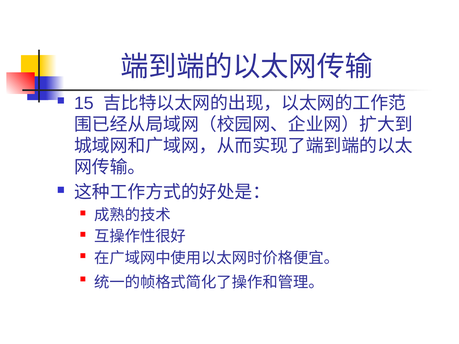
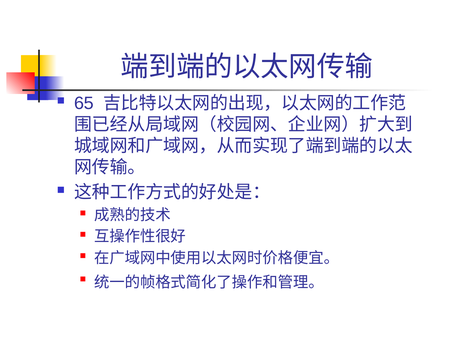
15: 15 -> 65 (84, 103)
